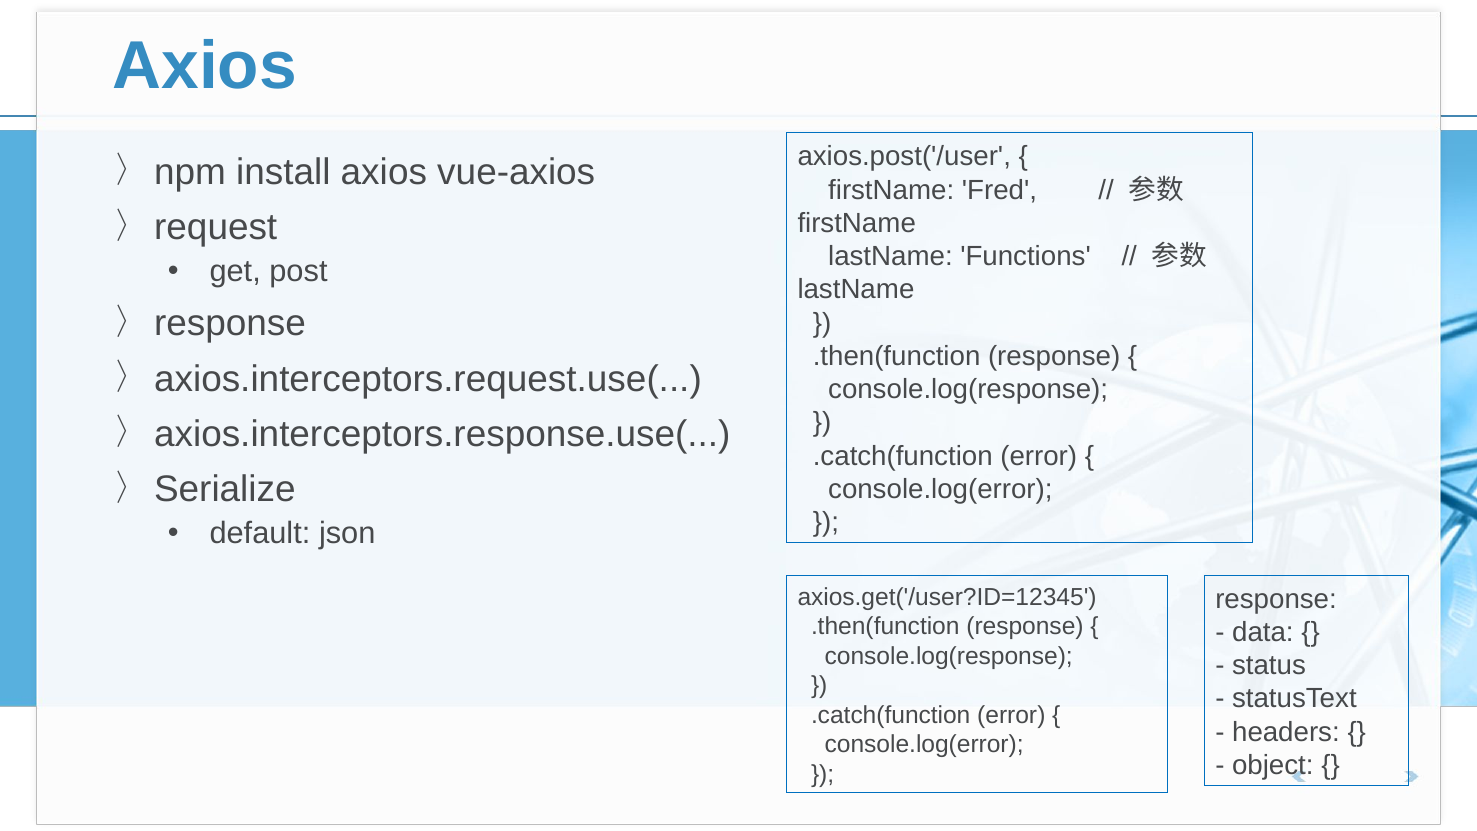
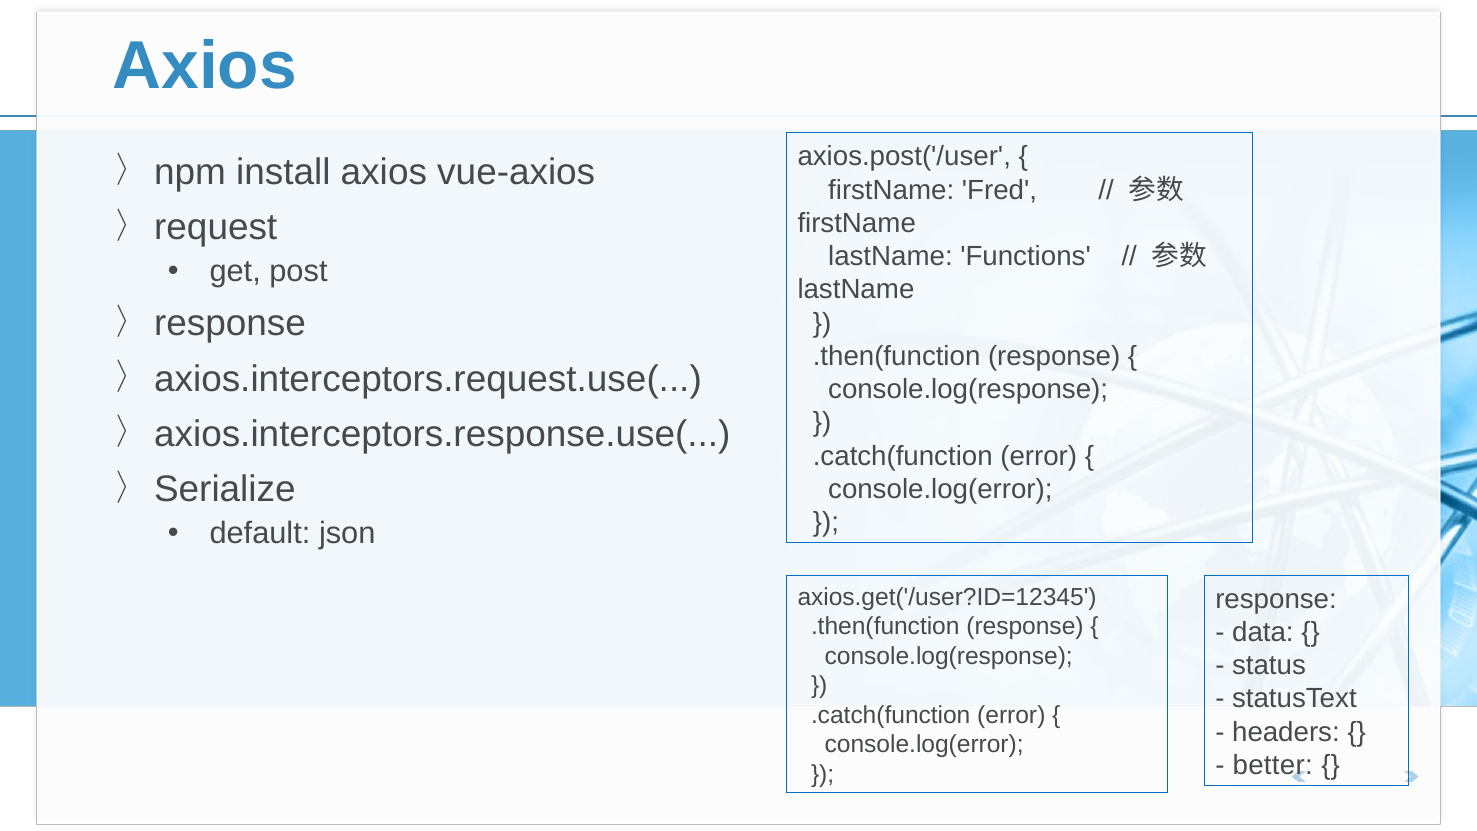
object: object -> better (1273, 765)
